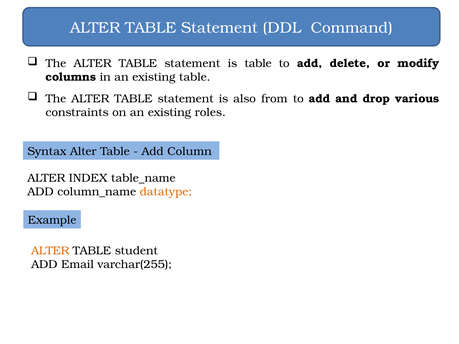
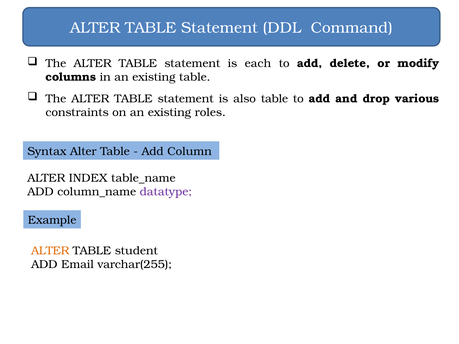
is table: table -> each (258, 63)
also from: from -> table (274, 99)
datatype colour: orange -> purple (166, 192)
